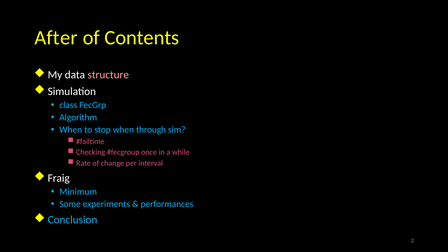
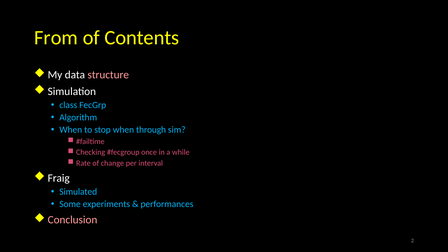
After: After -> From (56, 38)
Minimum: Minimum -> Simulated (78, 192)
Conclusion colour: light blue -> pink (73, 220)
